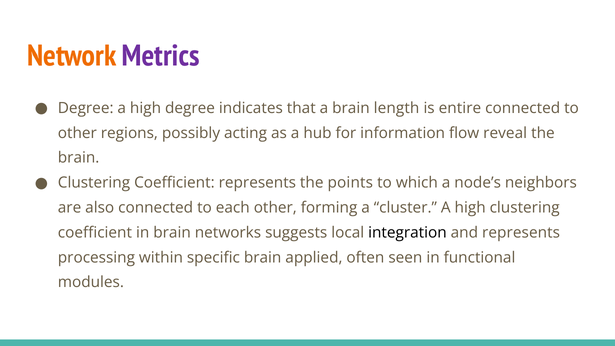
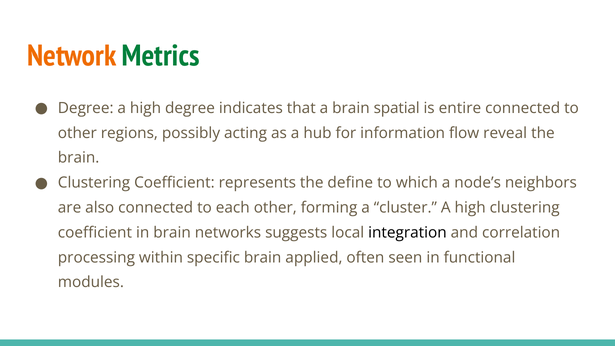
Metrics colour: purple -> green (161, 56)
length: length -> spatial (397, 108)
points: points -> define (350, 183)
and represents: represents -> correlation (521, 233)
